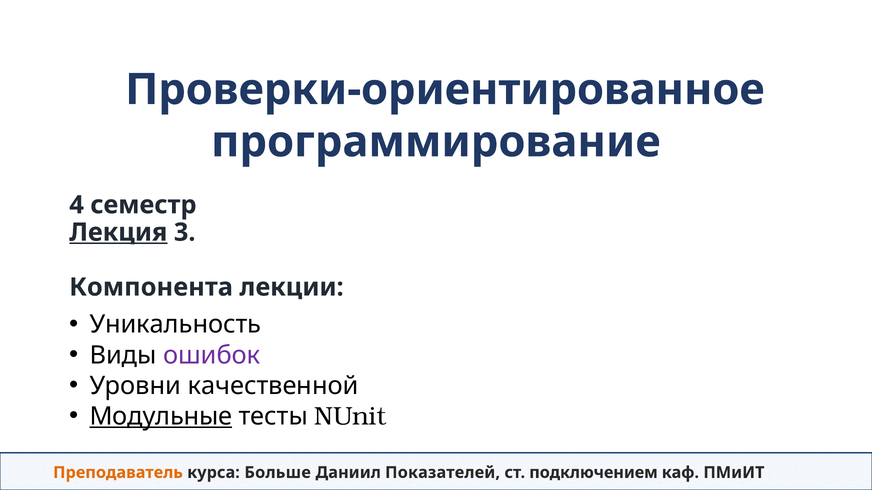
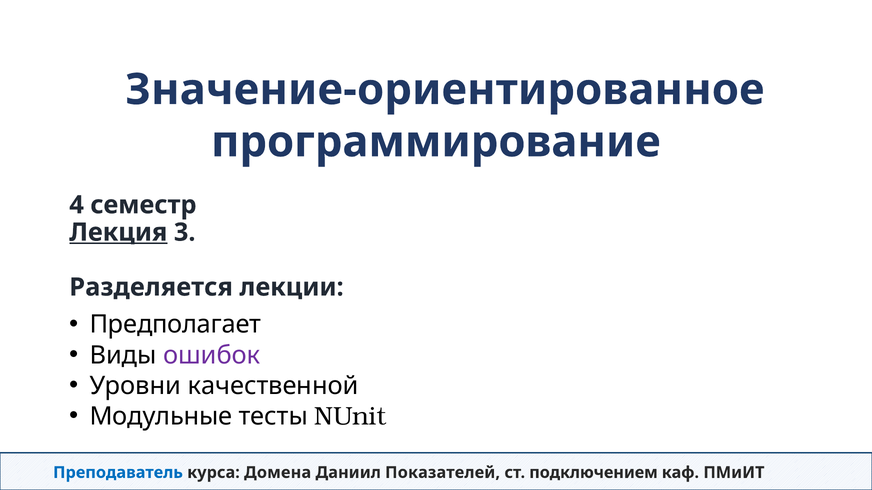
Проверки-ориентированное: Проверки-ориентированное -> Значение-ориентированное (445, 90)
Компонента: Компонента -> Разделяется (151, 288)
Уникальность: Уникальность -> Предполагает (175, 325)
Модульные underline: present -> none (161, 417)
Преподаватель colour: orange -> blue (118, 473)
Больше: Больше -> Домена (278, 473)
